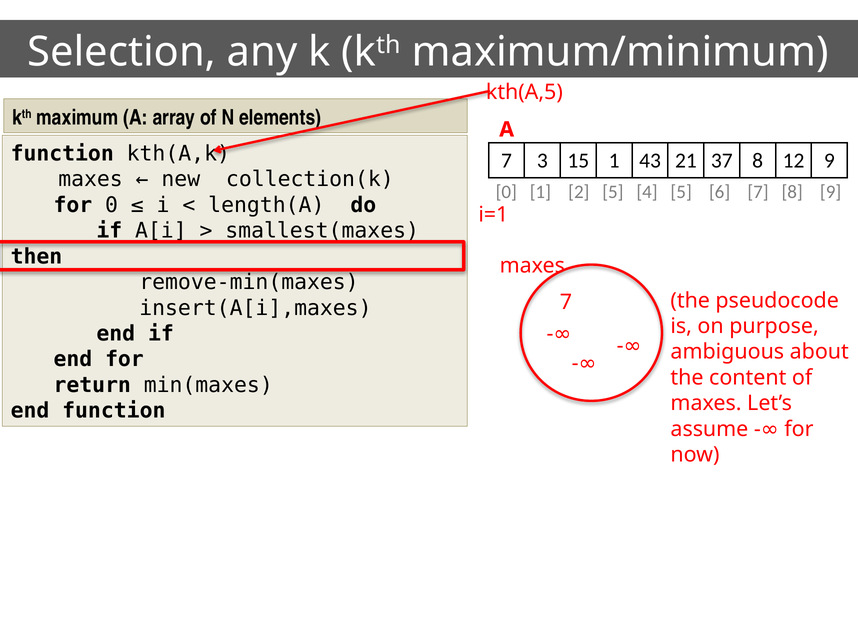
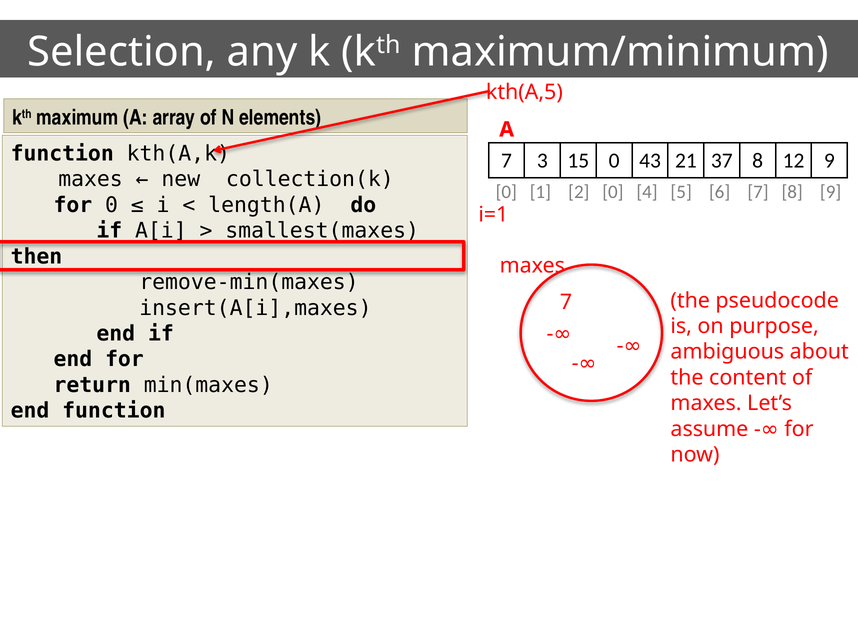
15 1: 1 -> 0 (614, 161)
2 5: 5 -> 0 (613, 192)
